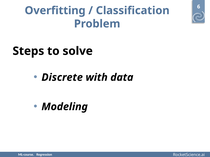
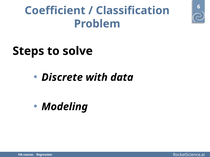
Overfitting: Overfitting -> Coefficient (55, 11)
